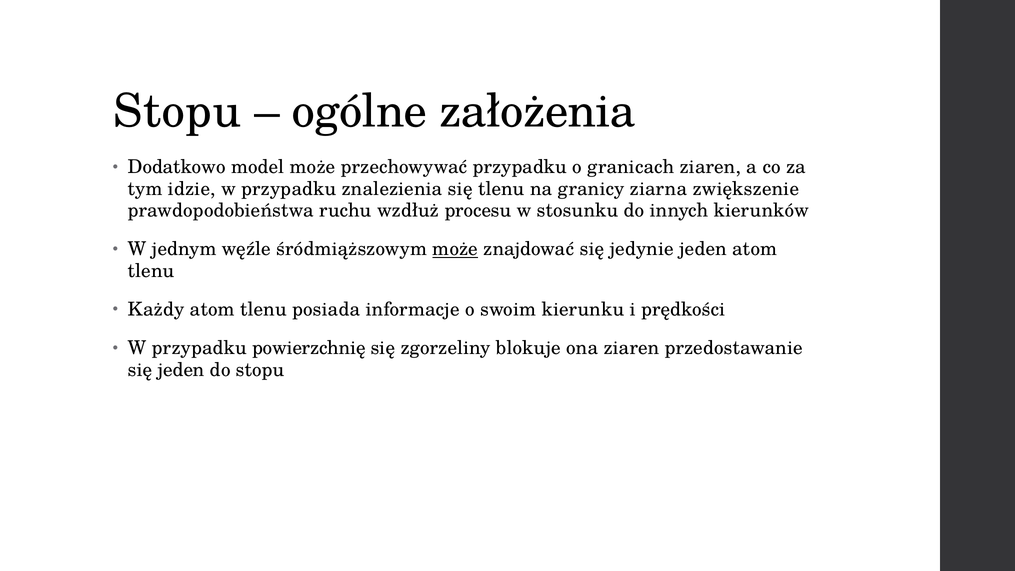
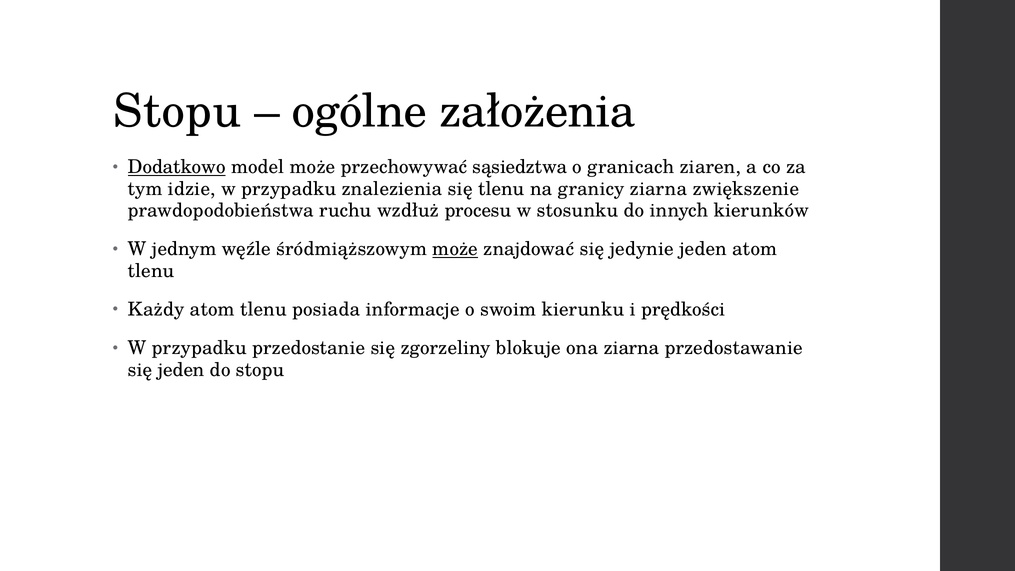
Dodatkowo underline: none -> present (177, 167)
przechowywać przypadku: przypadku -> sąsiedztwa (520, 167)
powierzchnię: powierzchnię -> przedostanie (309, 348)
ona ziaren: ziaren -> ziarna (632, 348)
